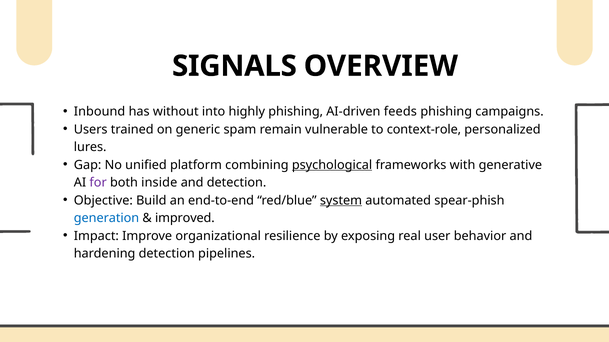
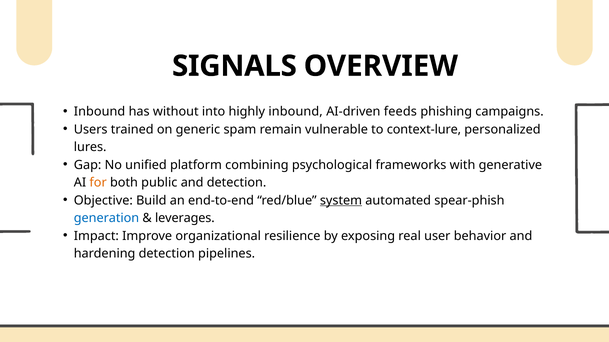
highly phishing: phishing -> inbound (296, 112)
context-role: context-role -> context-lure (424, 130)
psychological underline: present -> none (332, 165)
for colour: purple -> orange (98, 183)
inside: inside -> public (159, 183)
improved: improved -> leverages (185, 218)
